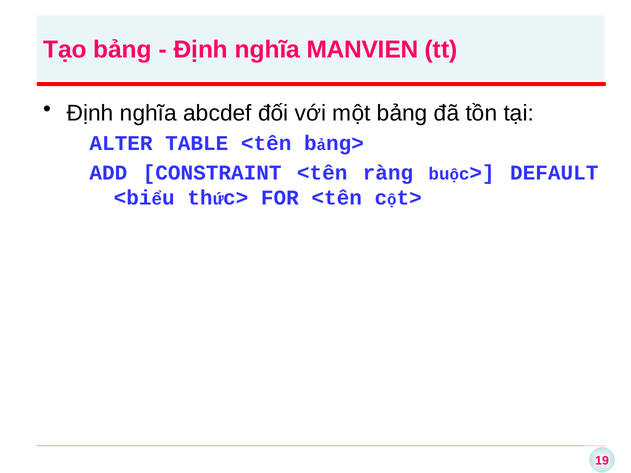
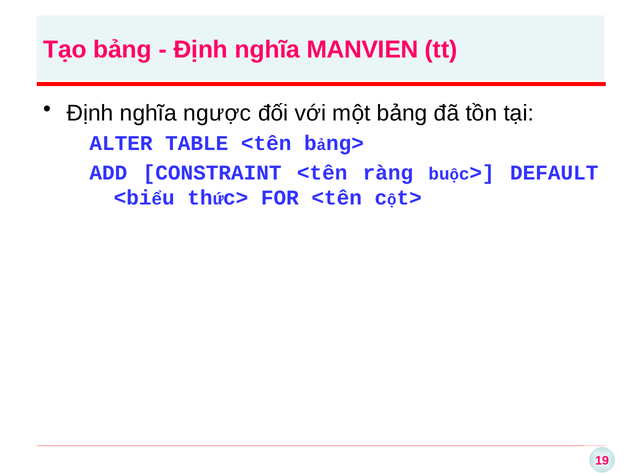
abcdef: abcdef -> ngược (217, 113)
